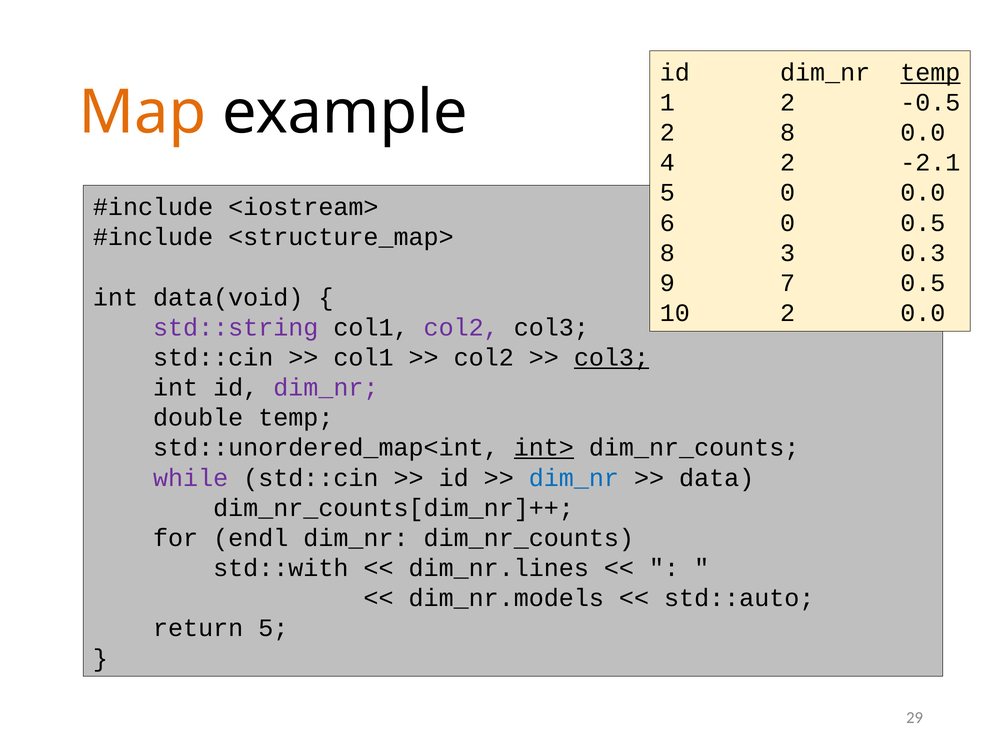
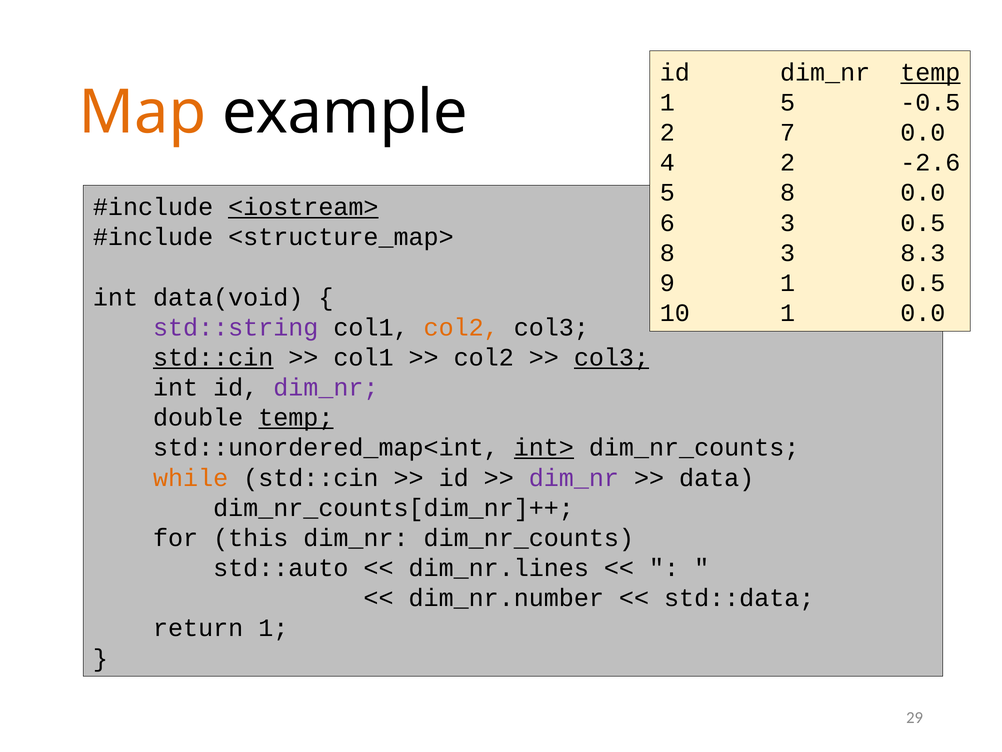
1 2: 2 -> 5 (788, 102)
2 8: 8 -> 7 (788, 132)
-2.1: -2.1 -> -2.6 (930, 162)
5 0: 0 -> 8 (788, 193)
<iostream> underline: none -> present (303, 207)
6 0: 0 -> 3 (788, 223)
0.3: 0.3 -> 8.3 (923, 253)
9 7: 7 -> 1 (788, 283)
10 2: 2 -> 1 (788, 313)
col2 colour: purple -> orange (461, 327)
std::cin underline: none -> present (213, 357)
temp underline: none -> present (296, 417)
while colour: purple -> orange (191, 477)
dim_nr colour: blue -> purple (574, 477)
endl: endl -> this (251, 538)
std::with: std::with -> std::auto (281, 568)
dim_nr.models: dim_nr.models -> dim_nr.number (506, 598)
std::auto: std::auto -> std::data (739, 598)
return 5: 5 -> 1 (273, 628)
